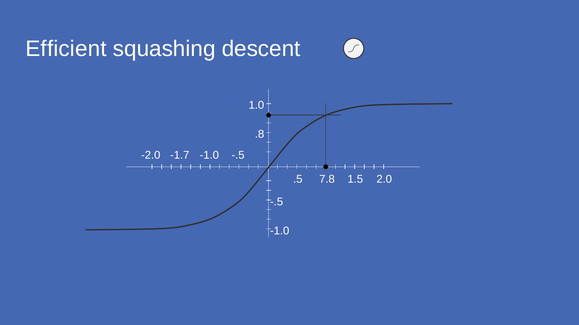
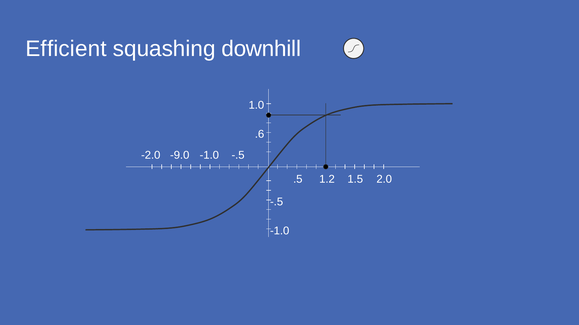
descent: descent -> downhill (261, 49)
.8: .8 -> .6 (260, 134)
-1.7: -1.7 -> -9.0 (180, 155)
7.8: 7.8 -> 1.2 (327, 180)
